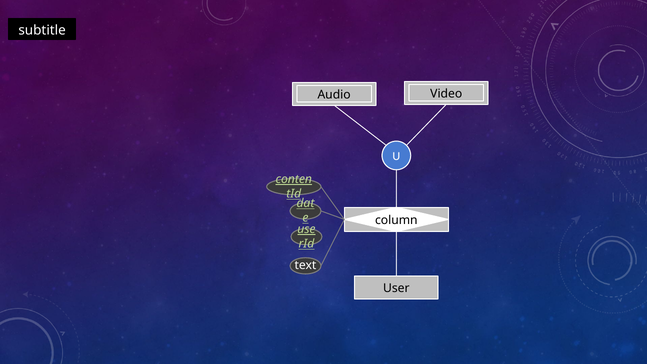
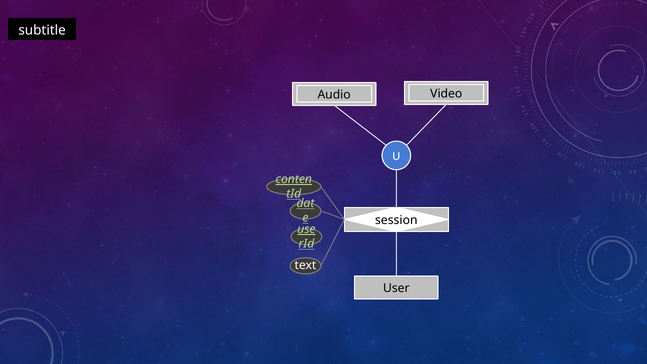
column: column -> session (396, 220)
